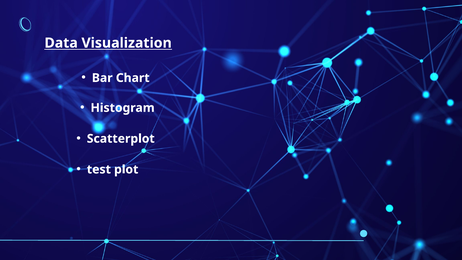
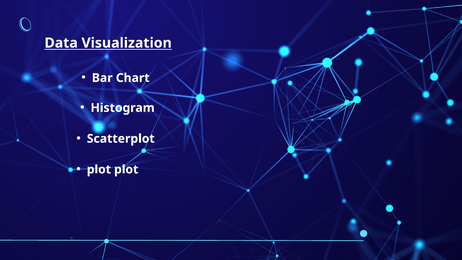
test: test -> plot (99, 169)
